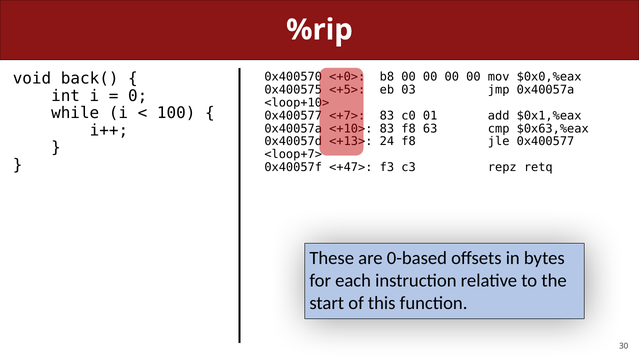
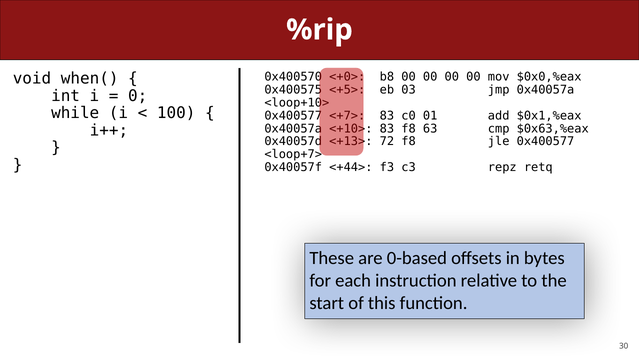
back(: back( -> when( (90, 79)
24: 24 -> 72 (387, 142)
<+47>: <+47> -> <+44> (351, 168)
